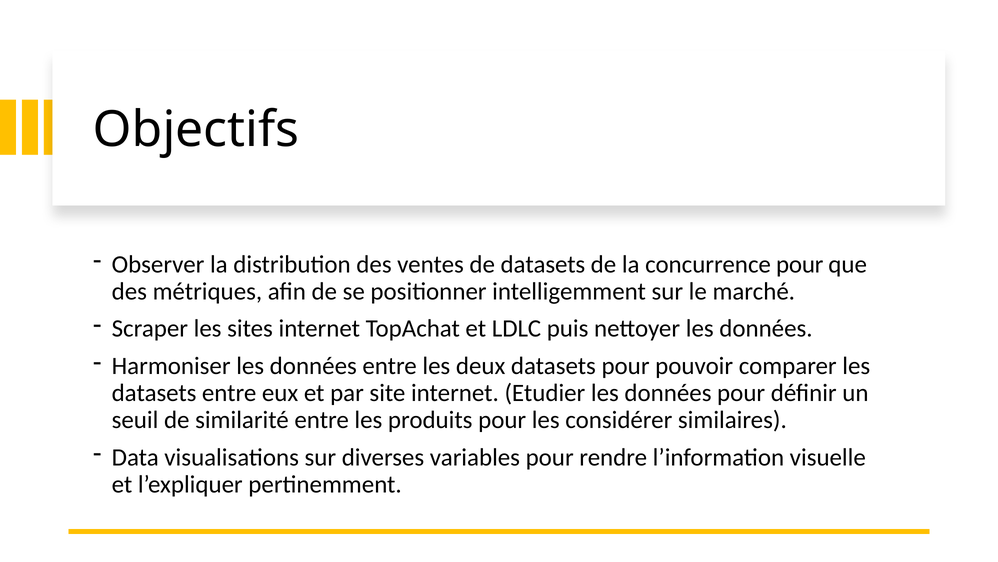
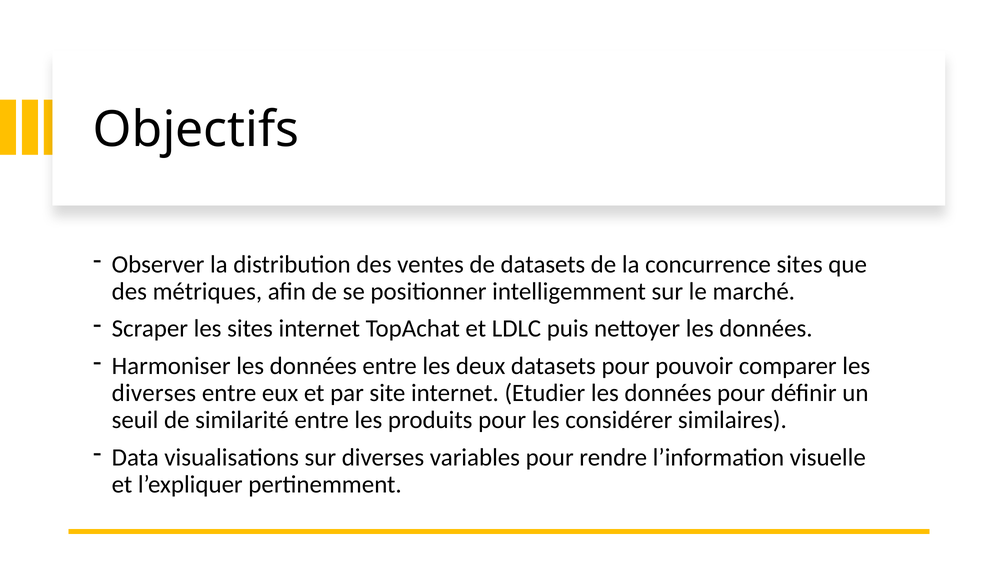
concurrence pour: pour -> sites (800, 264)
datasets: datasets -> diverses (154, 393)
